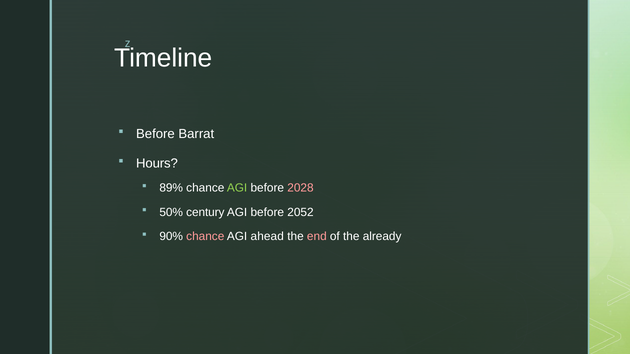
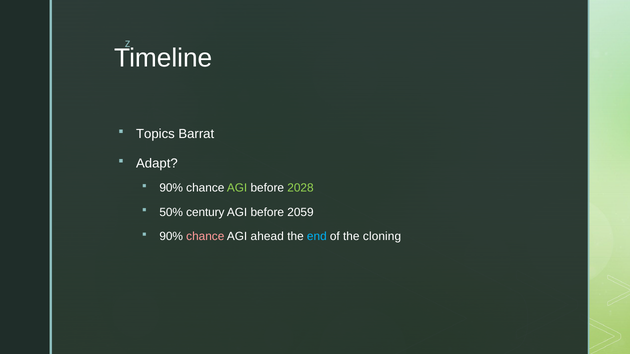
Before: Before -> Topics (155, 134)
Hours: Hours -> Adapt (157, 163)
89%: 89% -> 90% (171, 188)
2028 colour: pink -> light green (300, 188)
2052: 2052 -> 2059 (300, 213)
end colour: pink -> light blue (317, 237)
already: already -> cloning (382, 237)
